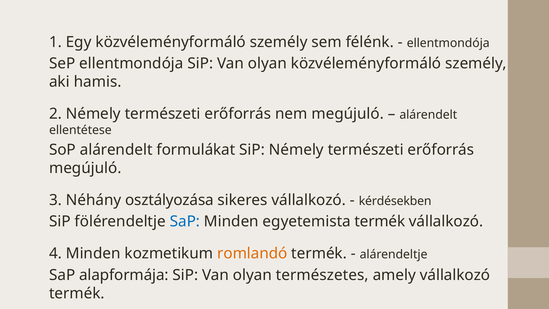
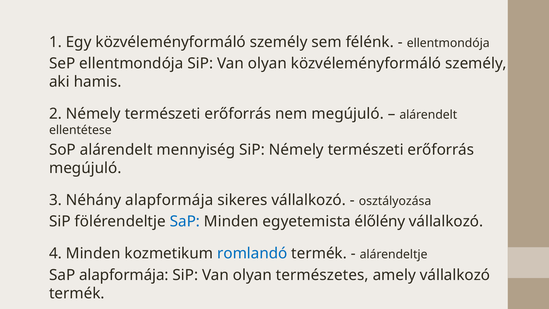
formulákat: formulákat -> mennyiség (196, 150)
Néhány osztályozása: osztályozása -> alapformája (169, 200)
kérdésekben: kérdésekben -> osztályozása (395, 201)
egyetemista termék: termék -> élőlény (380, 221)
romlandó colour: orange -> blue (252, 253)
